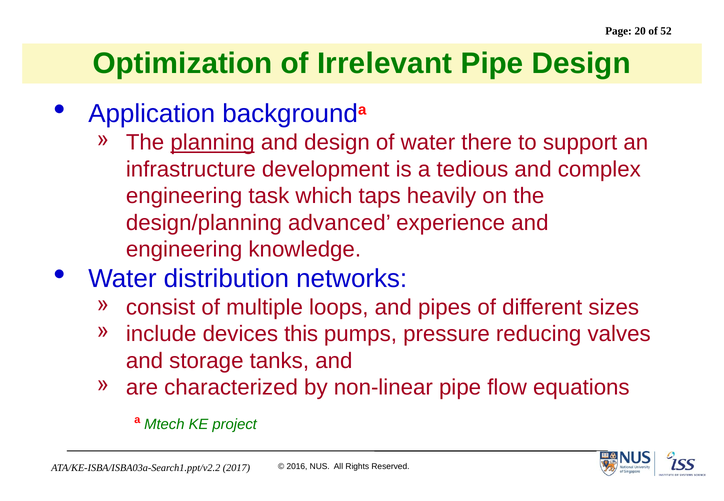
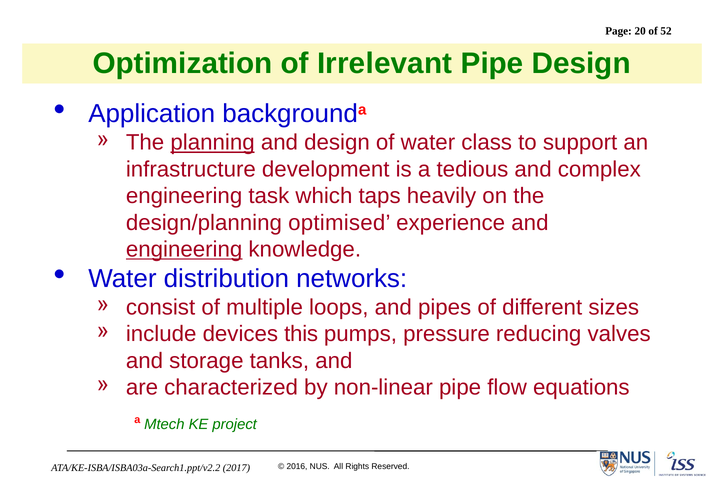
there: there -> class (487, 143)
advanced: advanced -> optimised (339, 223)
engineering underline: none -> present (184, 250)
